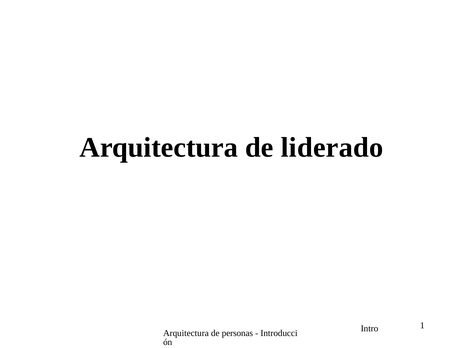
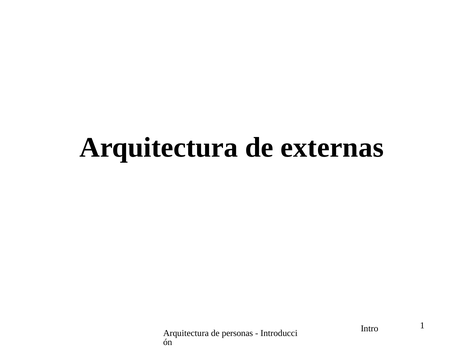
liderado: liderado -> externas (332, 147)
